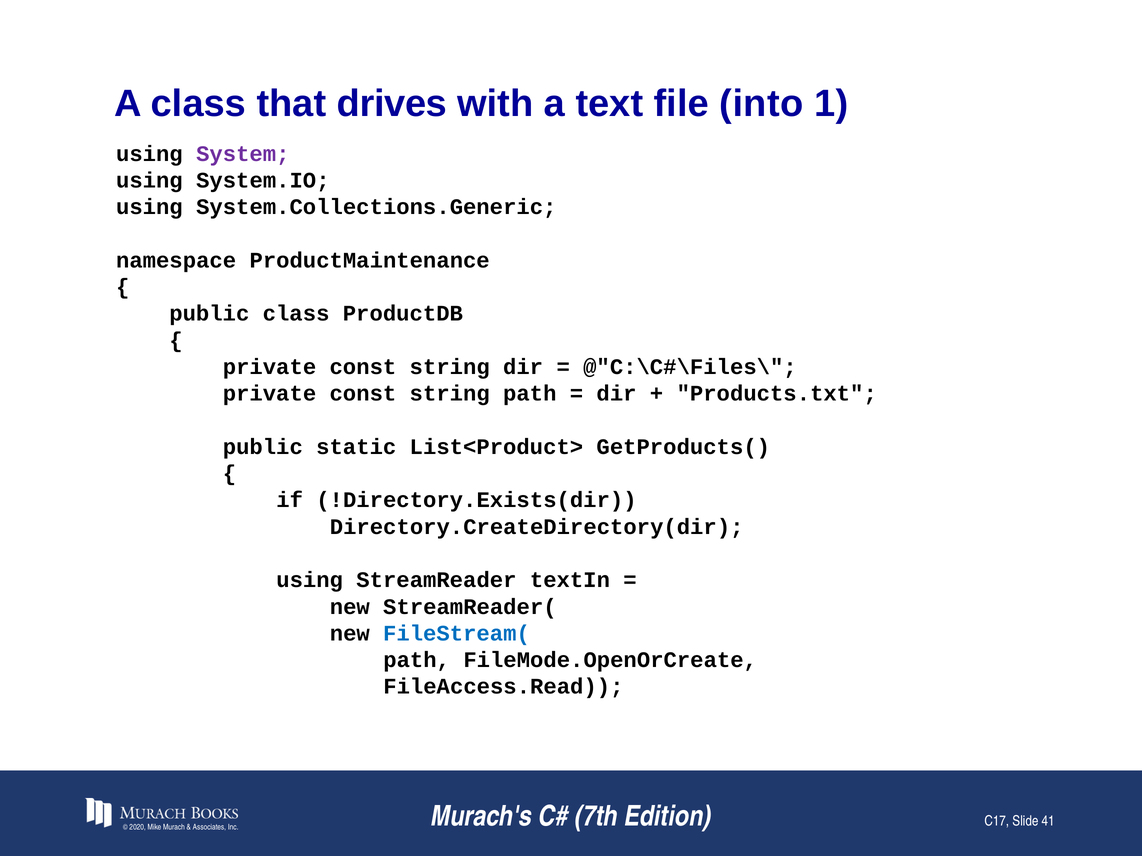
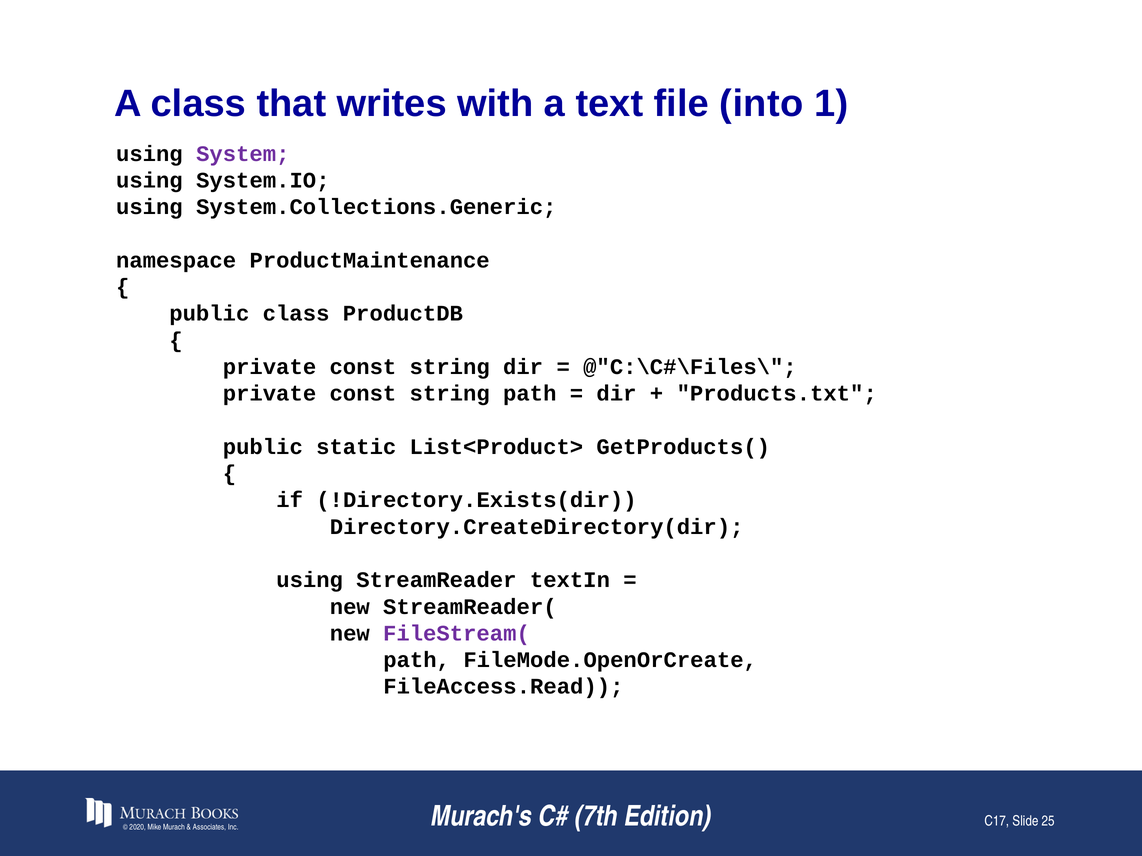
drives: drives -> writes (392, 104)
FileStream( colour: blue -> purple (456, 634)
41: 41 -> 25 (1048, 822)
